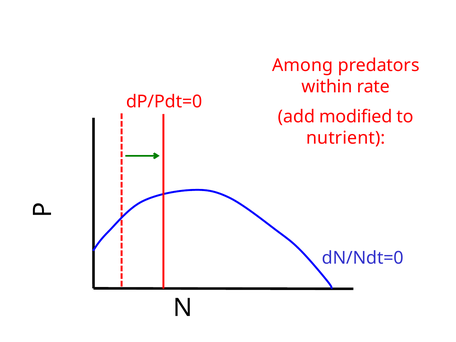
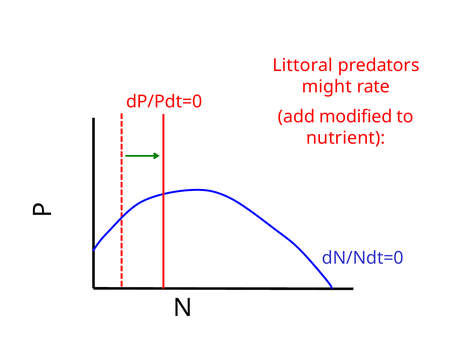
Among: Among -> Littoral (303, 65)
within: within -> might (327, 87)
